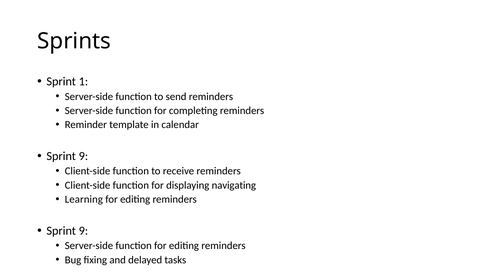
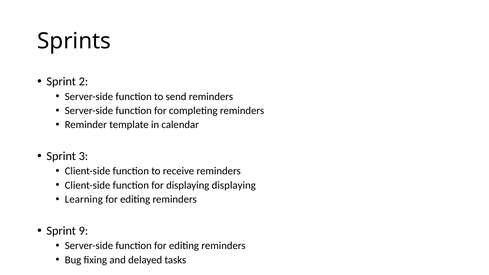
1: 1 -> 2 (83, 82)
9: 9 -> 3 (83, 156)
displaying navigating: navigating -> displaying (234, 185)
